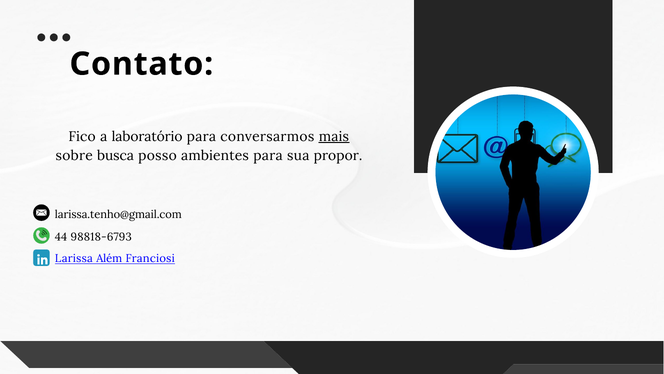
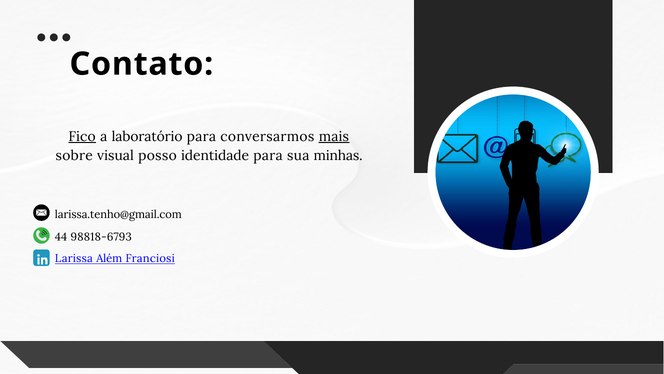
Fico underline: none -> present (82, 136)
busca: busca -> visual (115, 156)
ambientes: ambientes -> identidade (215, 156)
propor: propor -> minhas (338, 156)
